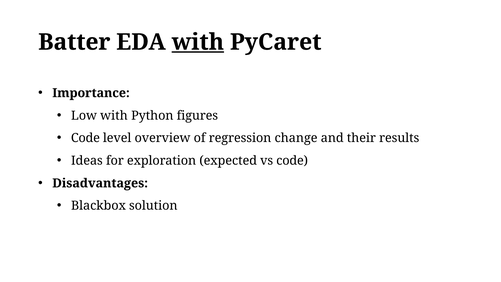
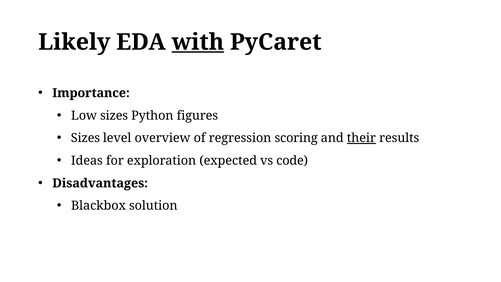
Batter: Batter -> Likely (74, 42)
Low with: with -> sizes (114, 115)
Code: Code -> Sizes (85, 138)
change: change -> scoring (296, 138)
their underline: none -> present (361, 138)
